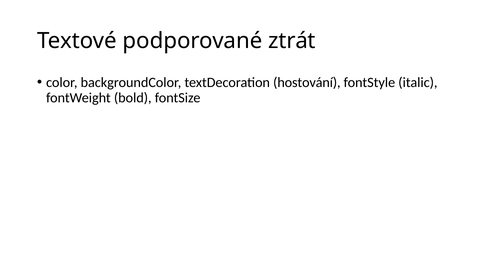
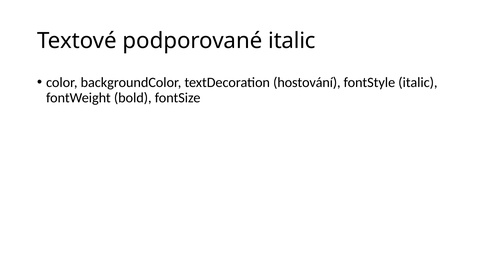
podporované ztrát: ztrát -> italic (292, 41)
